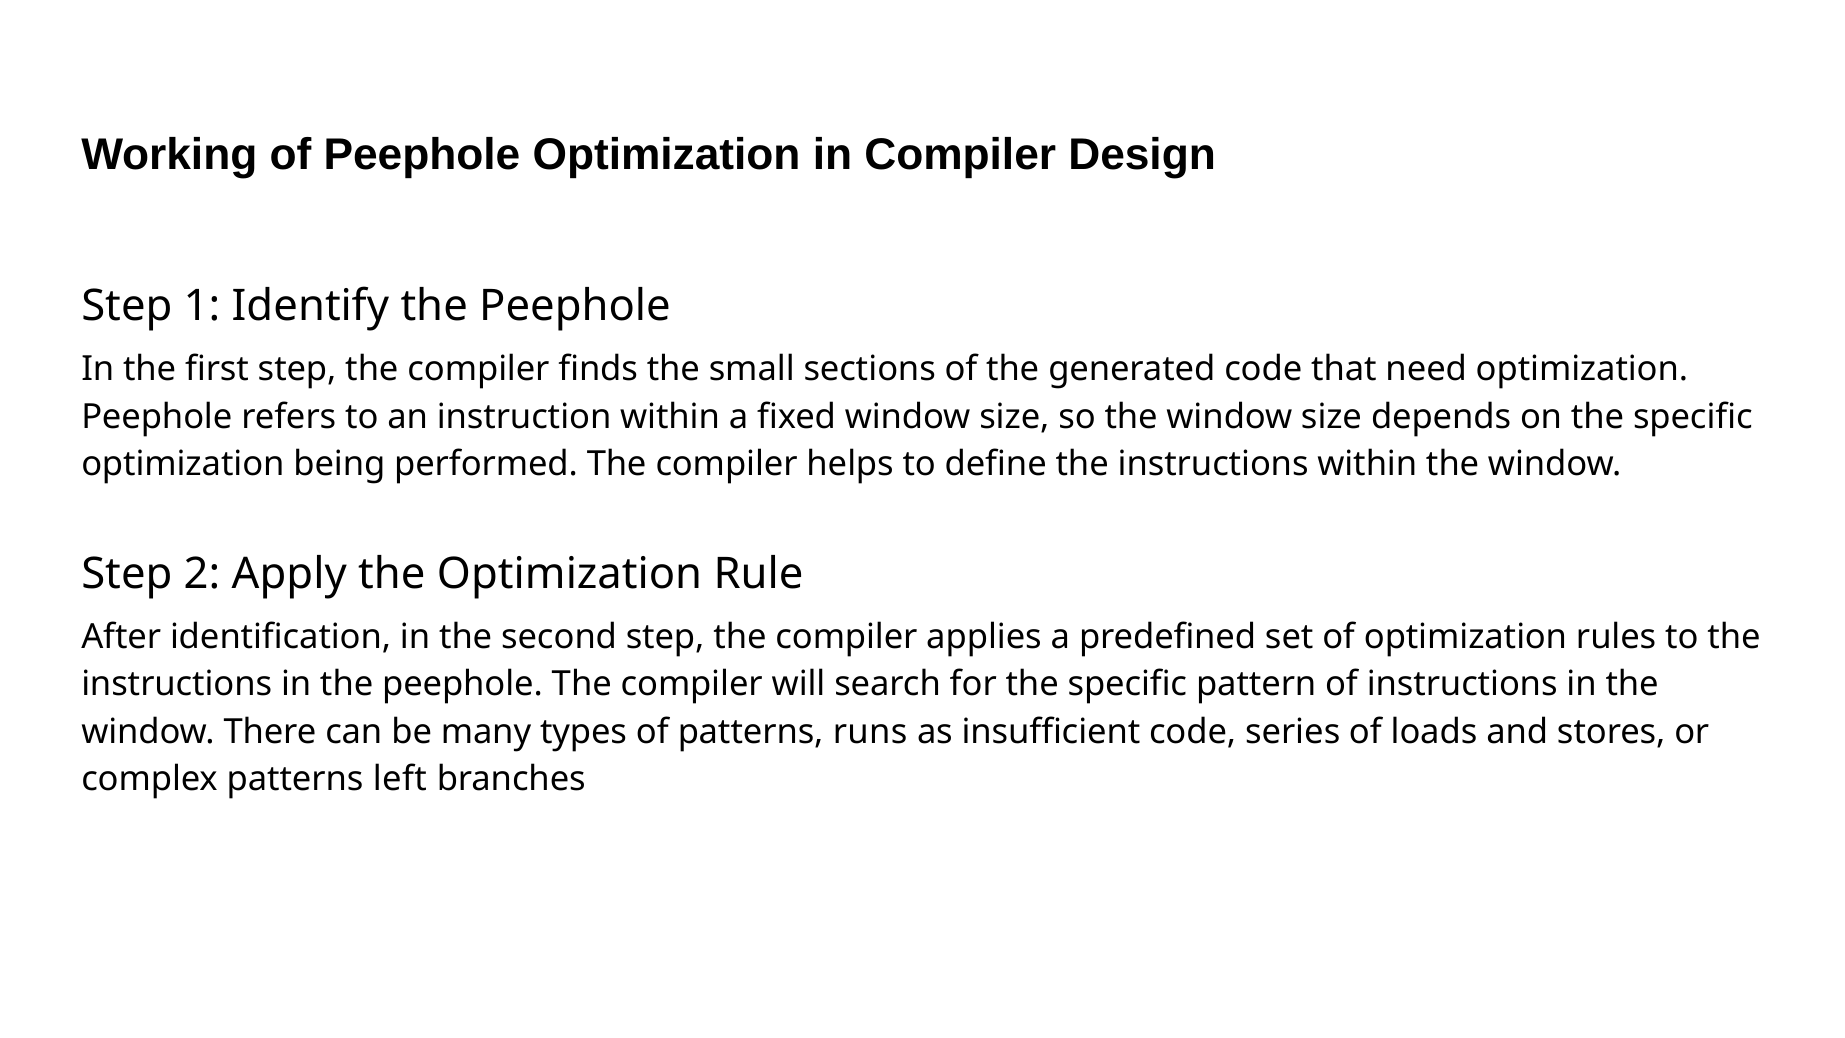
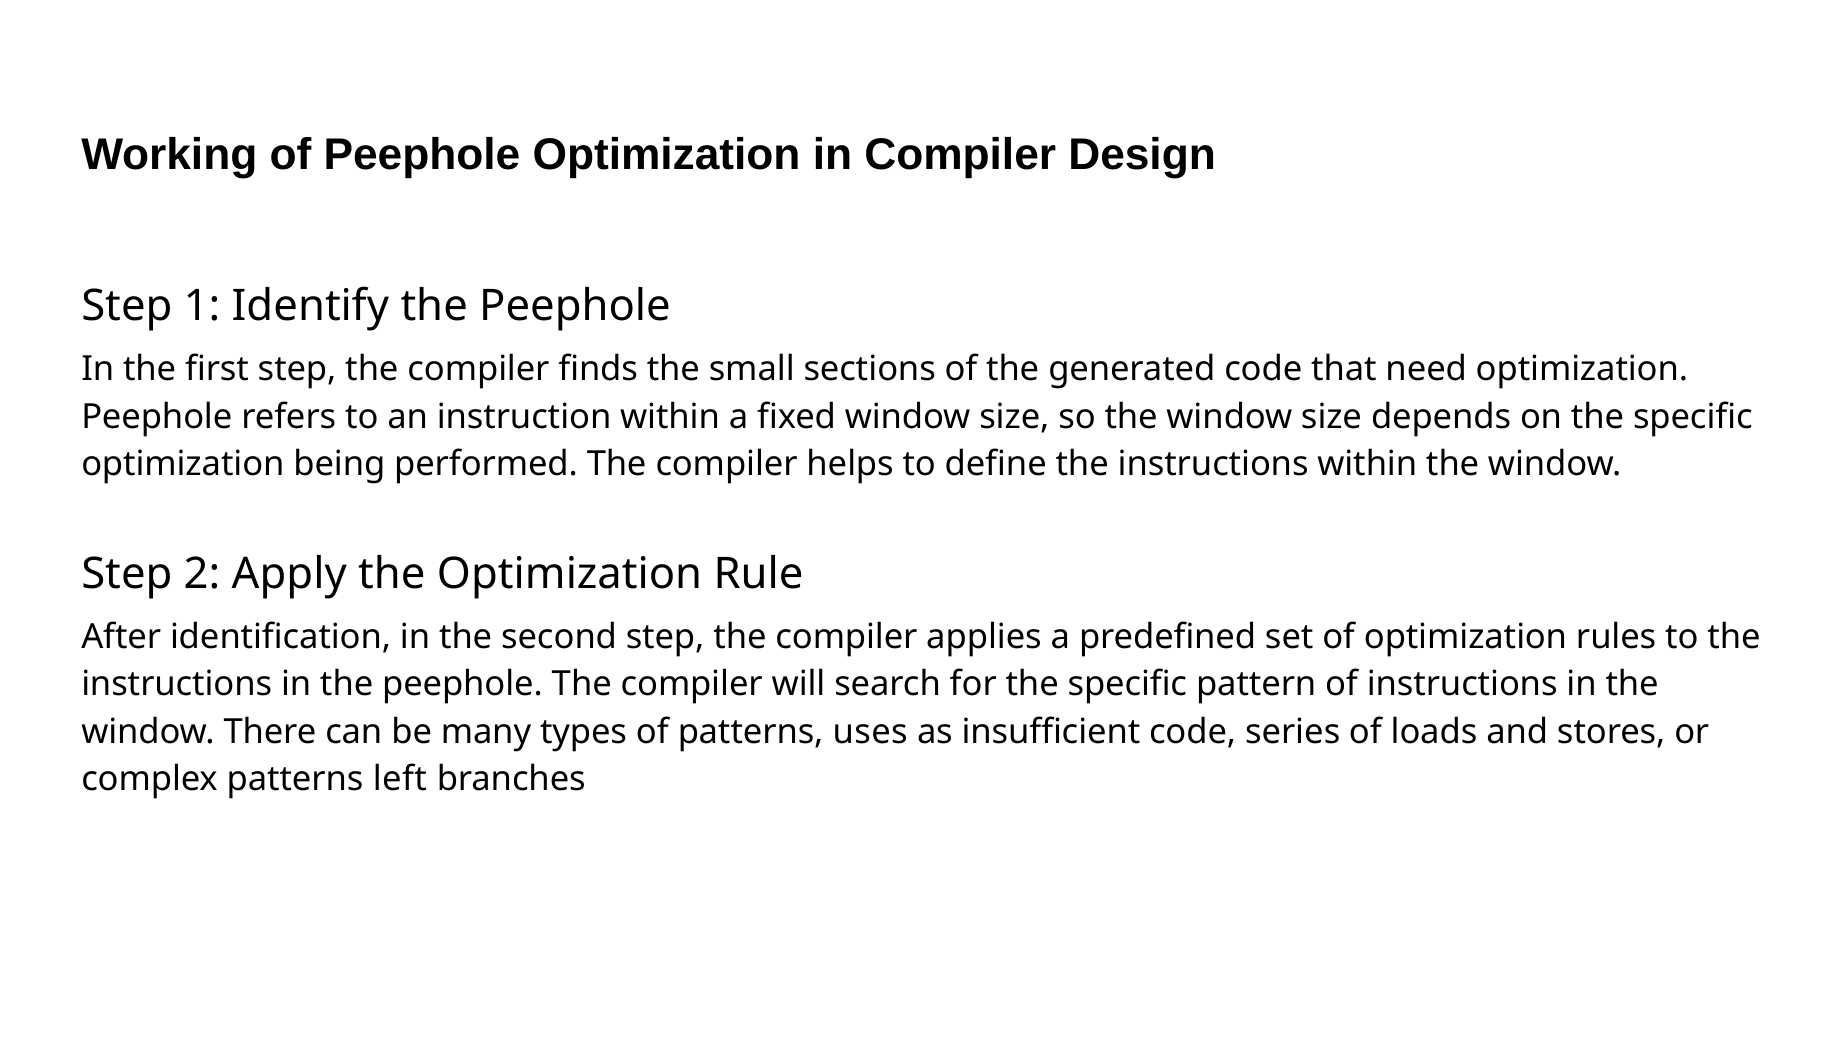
runs: runs -> uses (870, 732)
